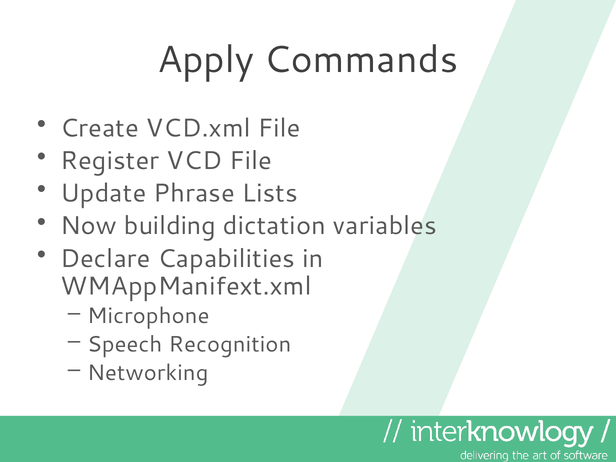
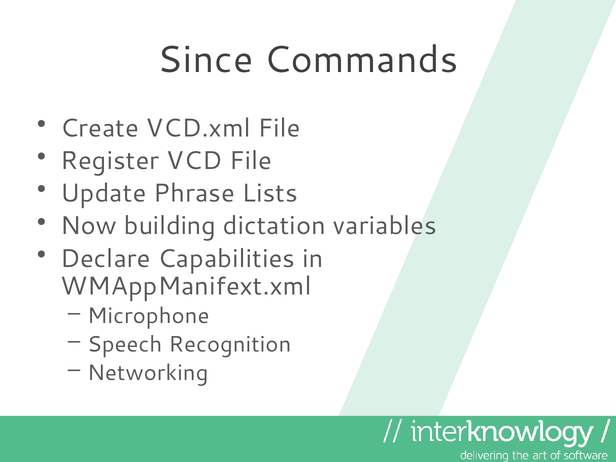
Apply: Apply -> Since (205, 60)
